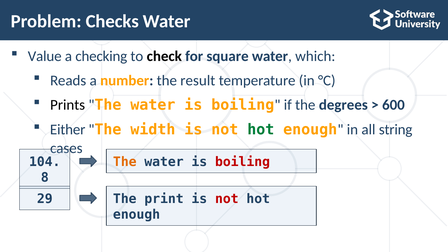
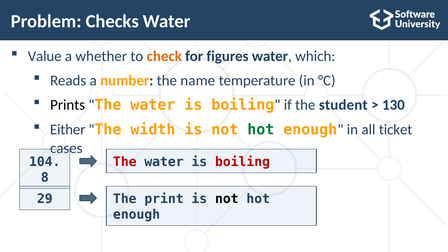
checking: checking -> whether (101, 56)
check colour: black -> orange (164, 56)
square: square -> figures (228, 56)
result: result -> name (198, 81)
degrees: degrees -> student (343, 105)
600: 600 -> 130 (393, 105)
string: string -> ticket (396, 129)
The colour: orange -> red (125, 162)
not colour: red -> black (227, 199)
